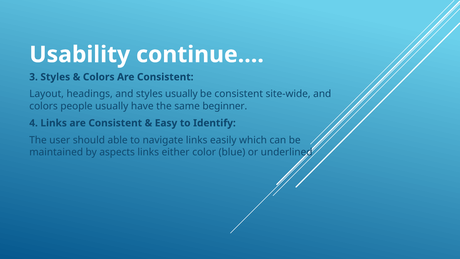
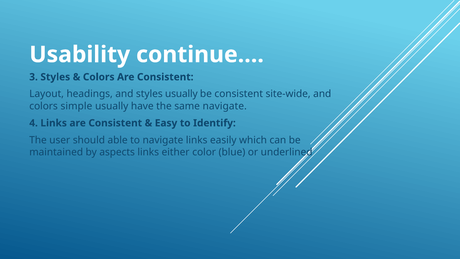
people: people -> simple (76, 106)
same beginner: beginner -> navigate (225, 106)
